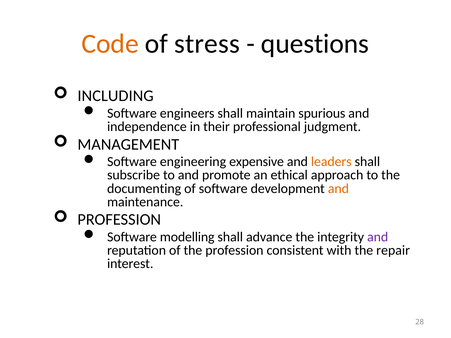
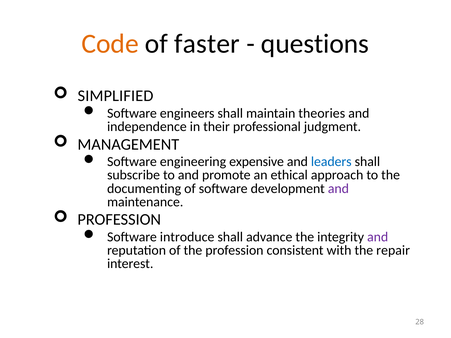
stress: stress -> faster (207, 44)
INCLUDING: INCLUDING -> SIMPLIFIED (116, 96)
spurious: spurious -> theories (322, 113)
leaders colour: orange -> blue (331, 162)
and colour: orange -> purple (338, 189)
modelling: modelling -> introduce (187, 237)
